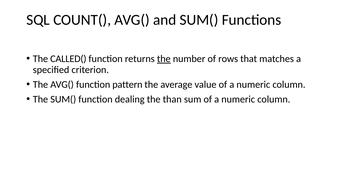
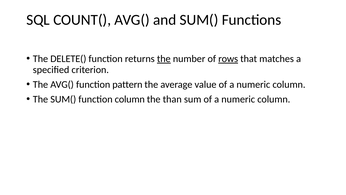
CALLED(: CALLED( -> DELETE( (68, 59)
rows underline: none -> present (228, 59)
function dealing: dealing -> column (130, 99)
